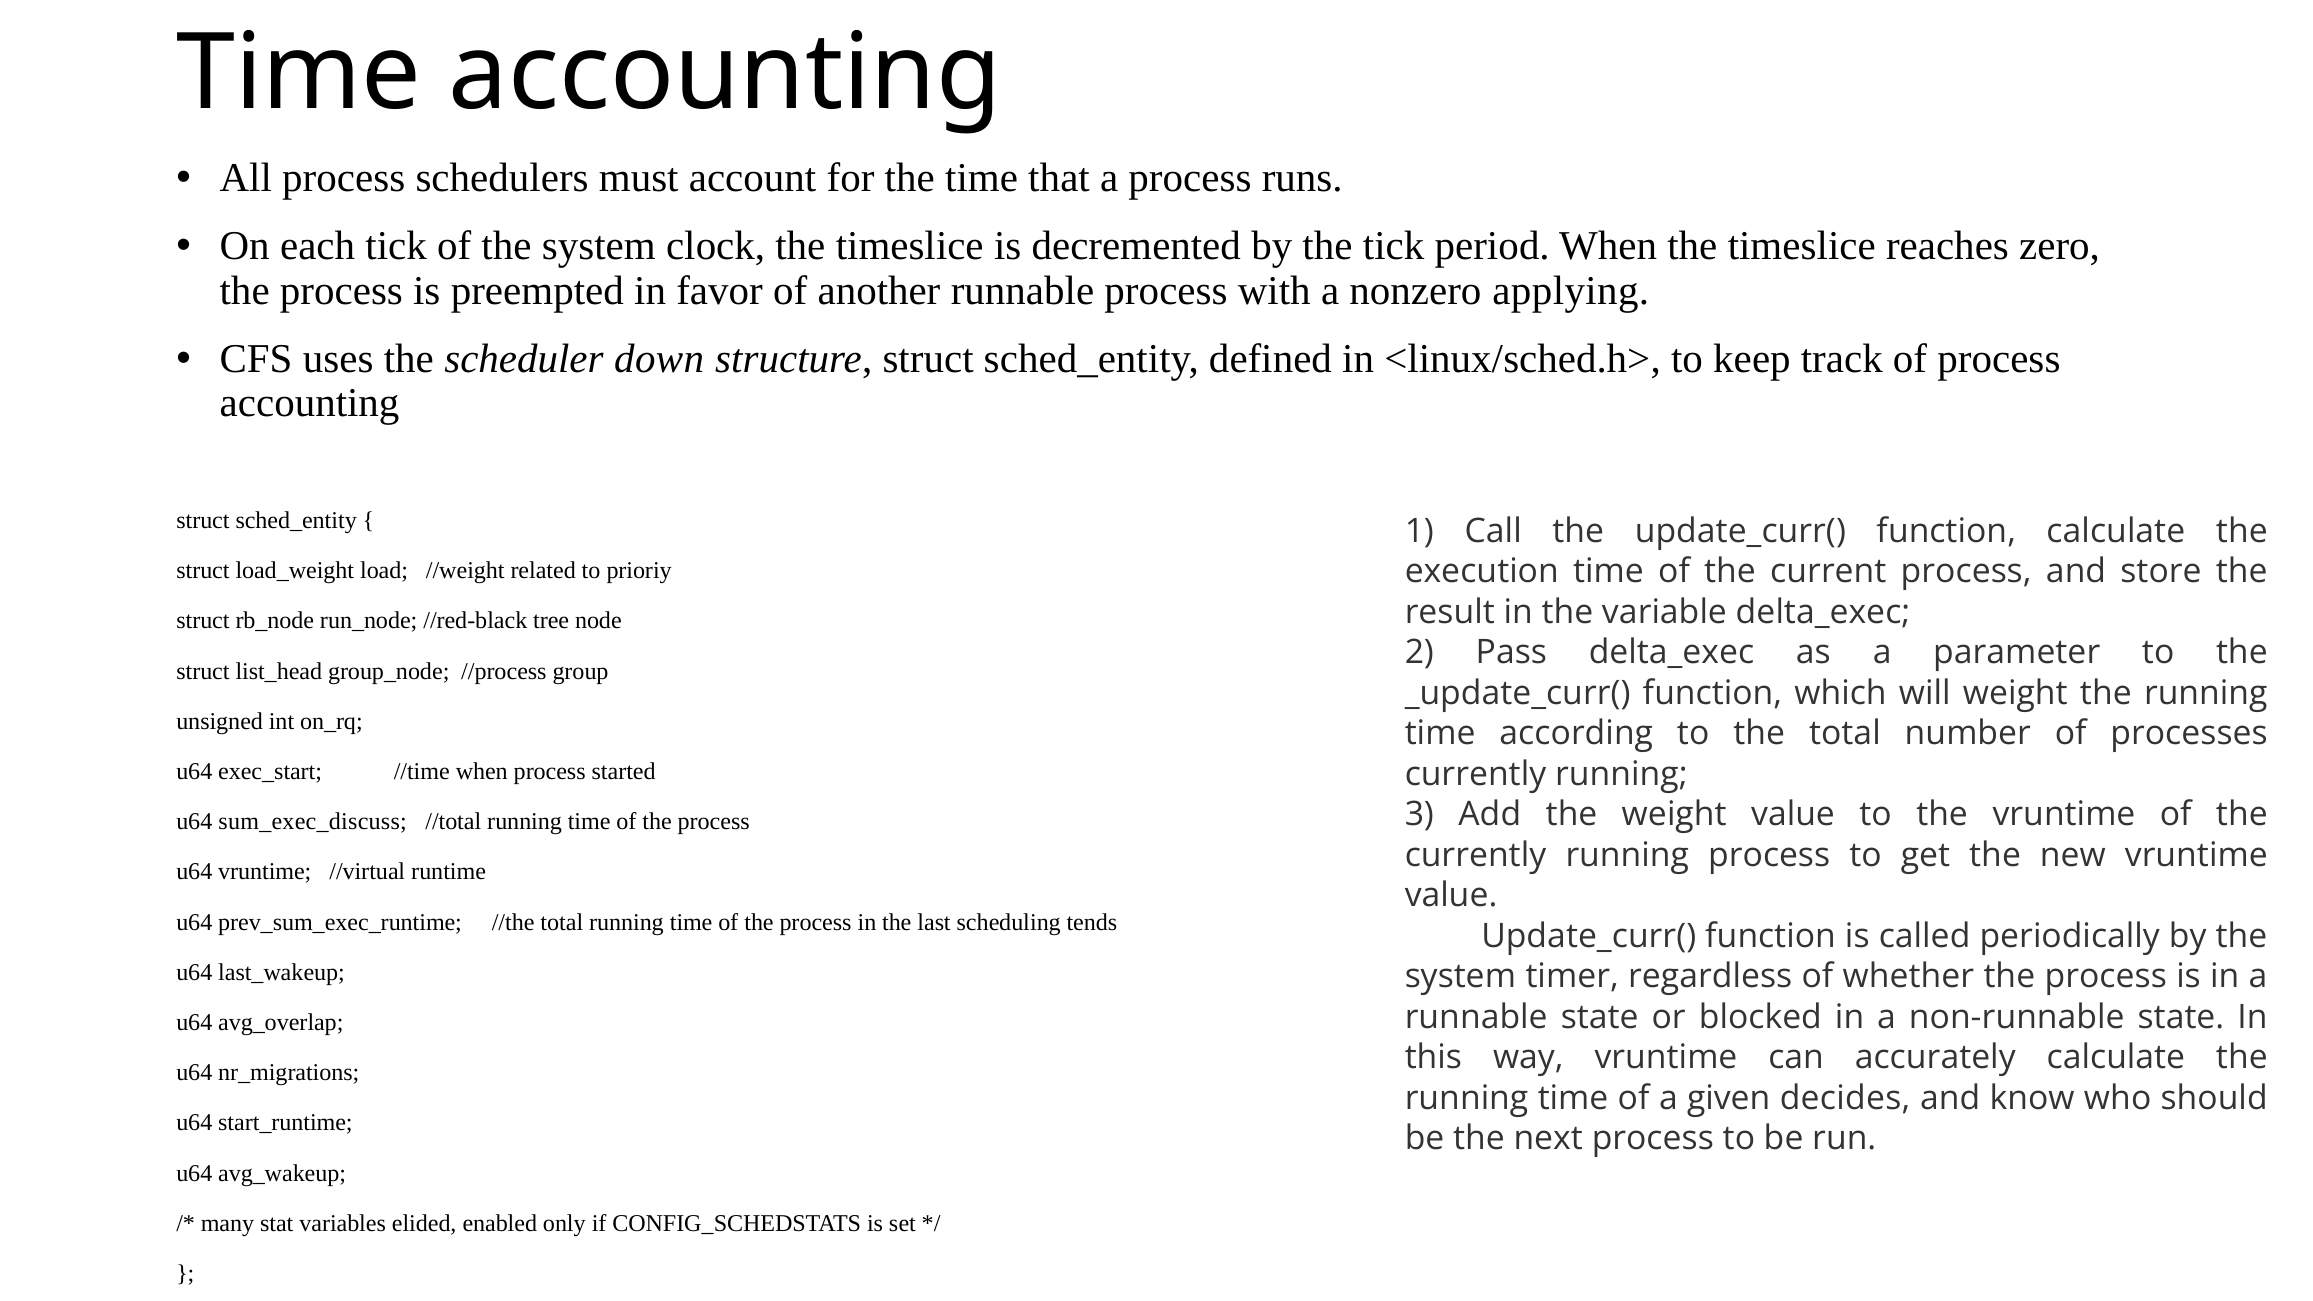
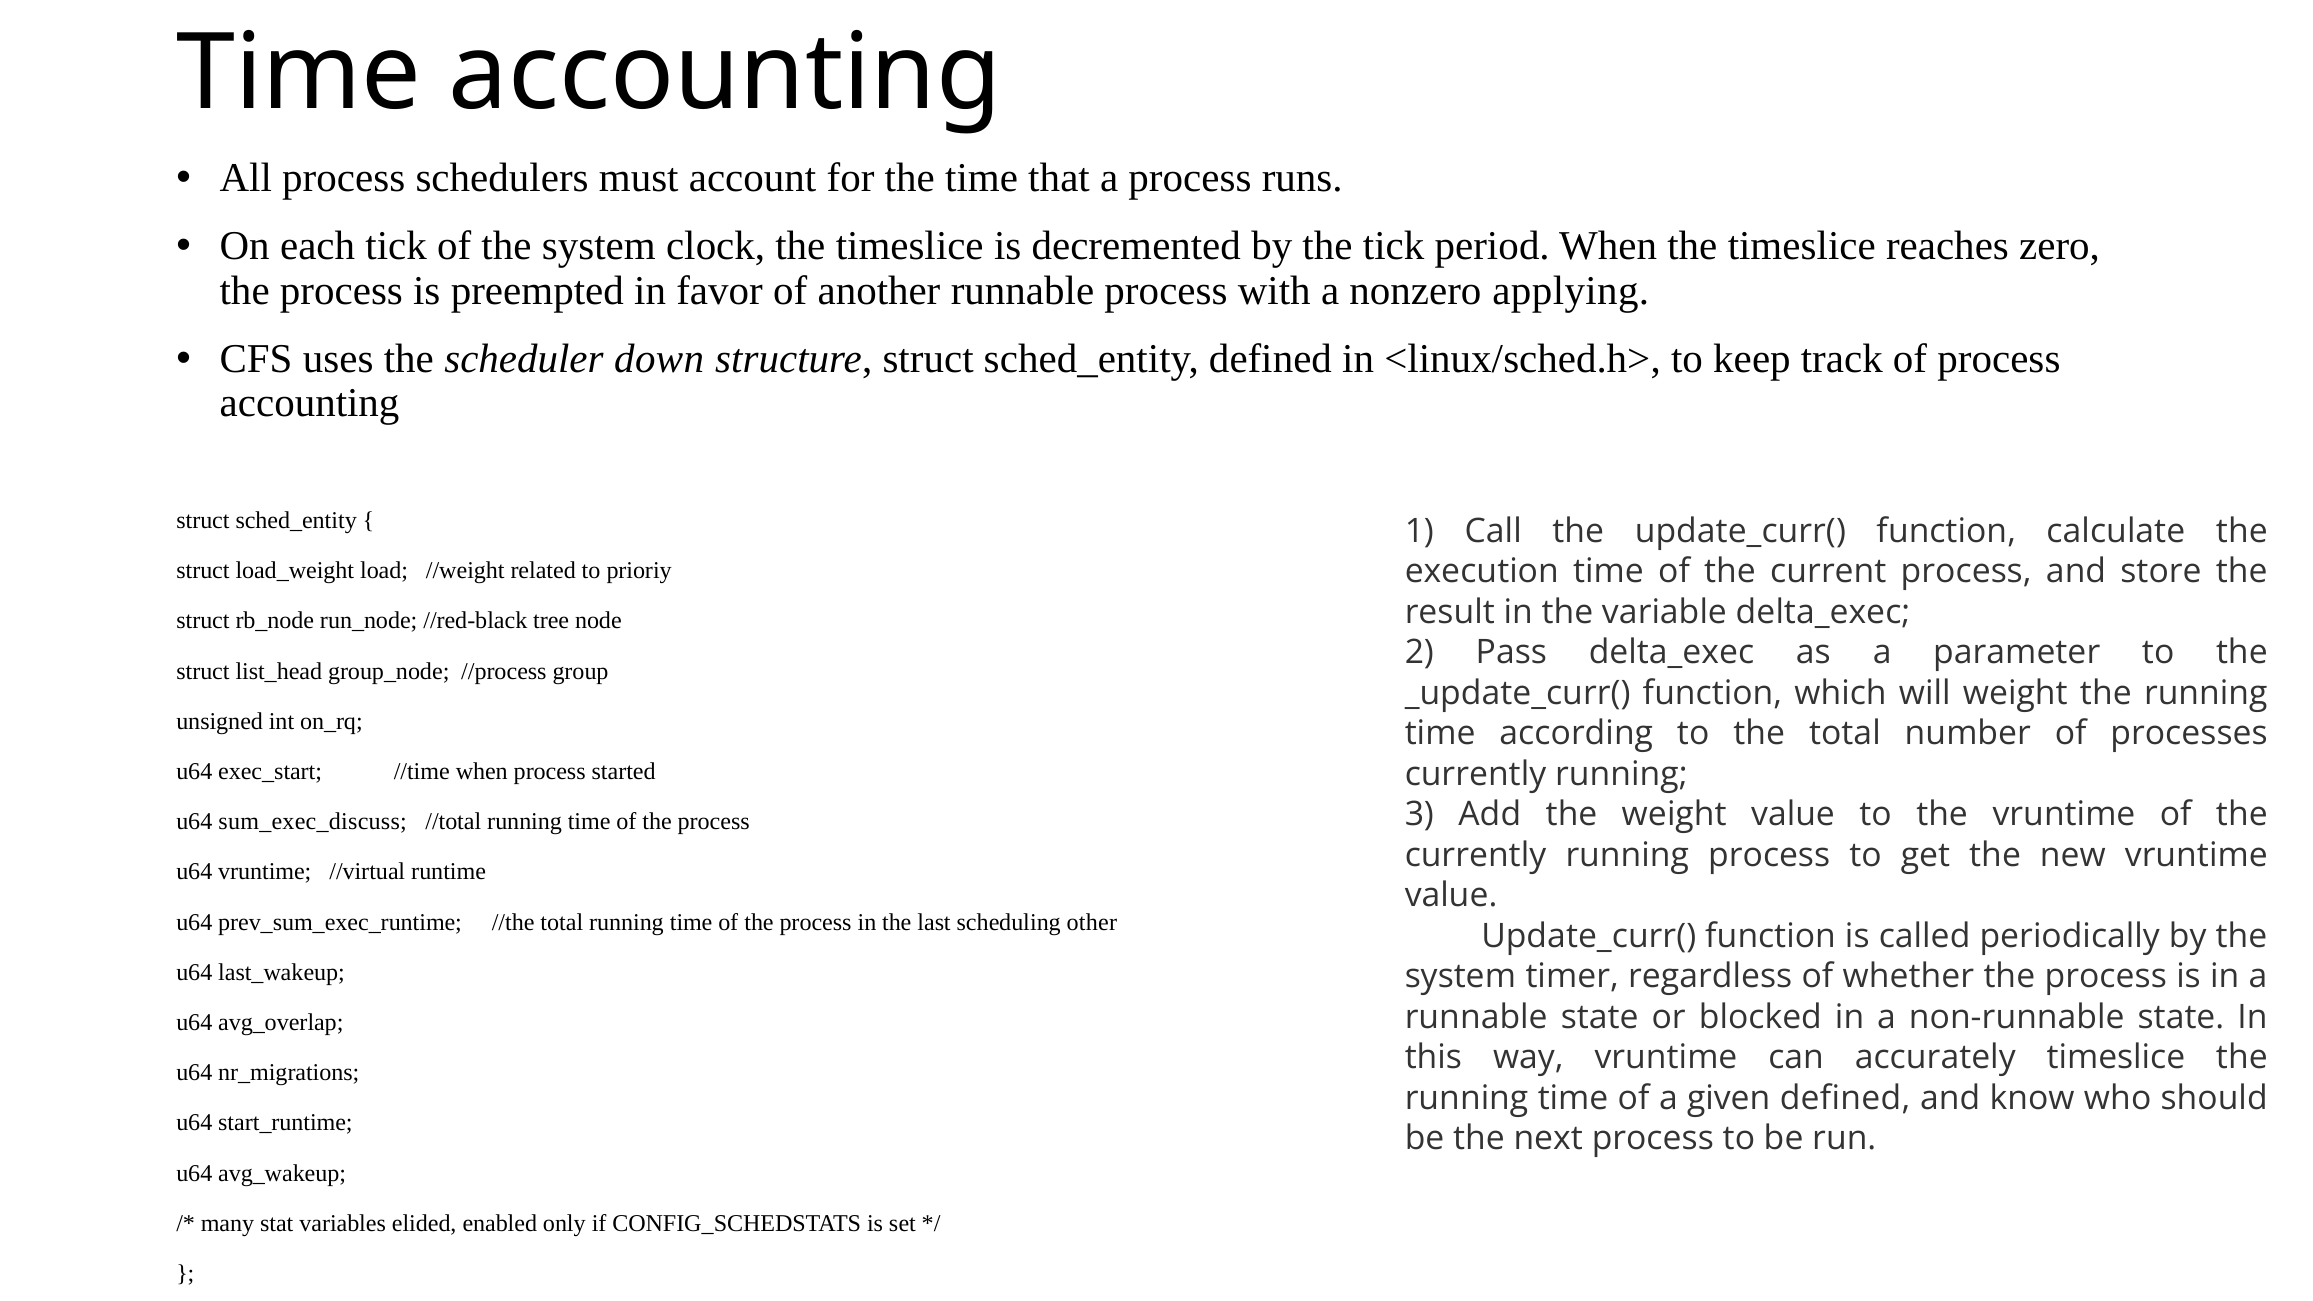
tends: tends -> other (1092, 922)
accurately calculate: calculate -> timeslice (2116, 1058)
given decides: decides -> defined (1845, 1098)
